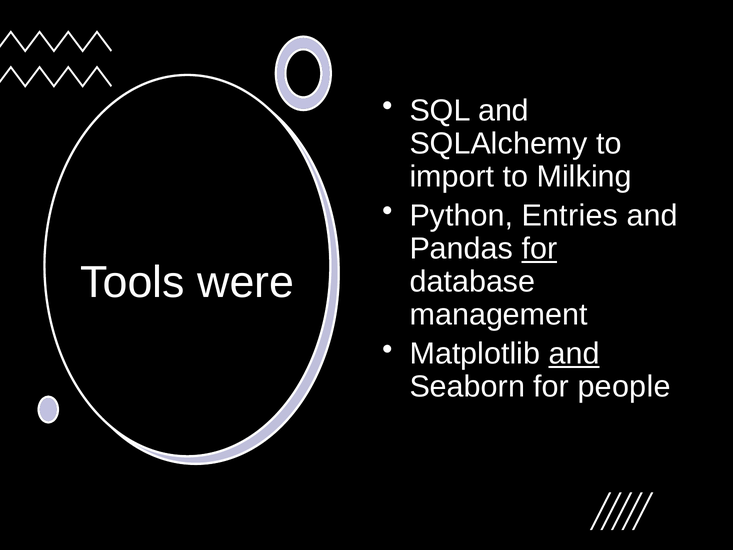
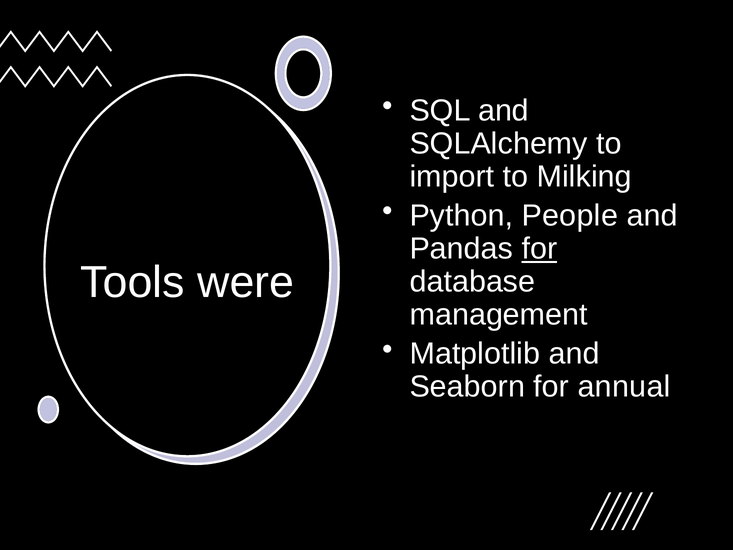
Entries: Entries -> People (570, 216)
and underline: present -> none (574, 354)
people: people -> annual (624, 387)
